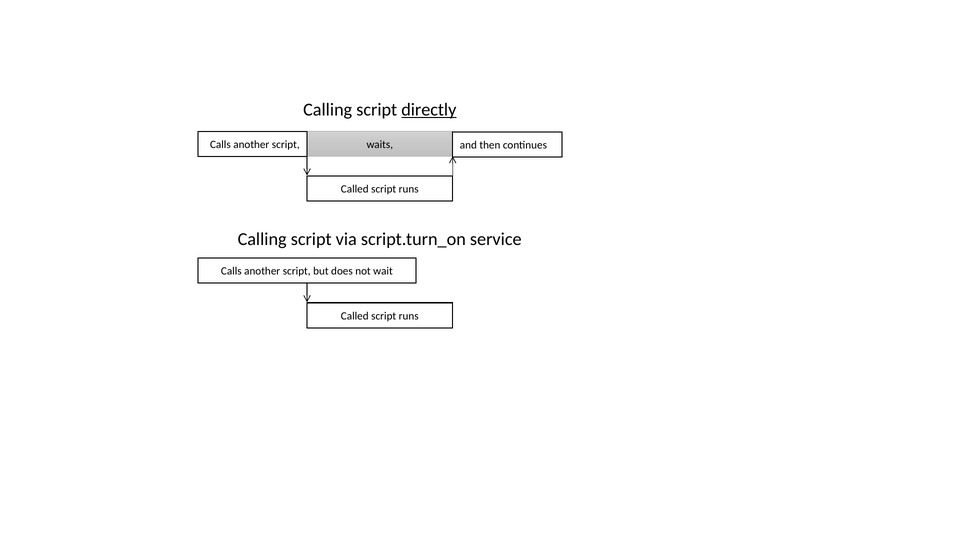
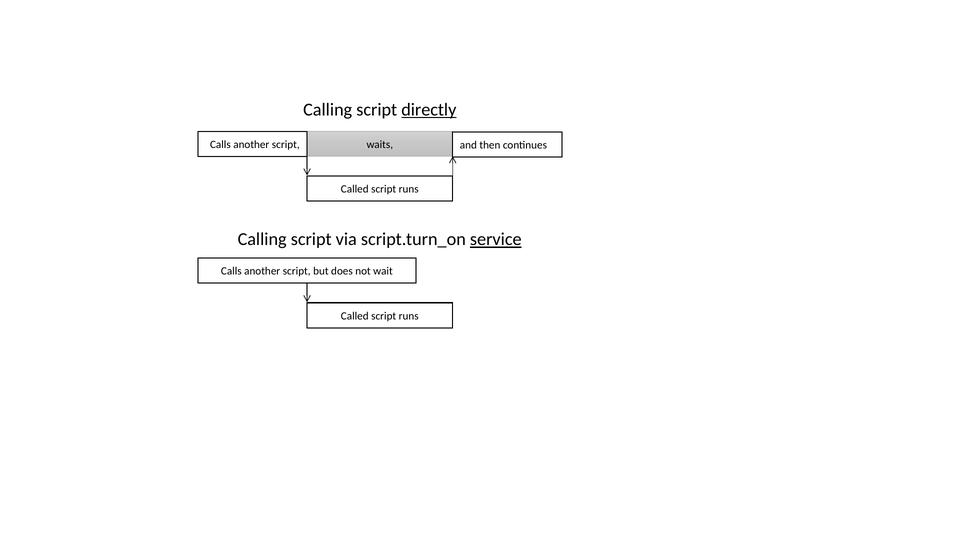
service underline: none -> present (496, 239)
